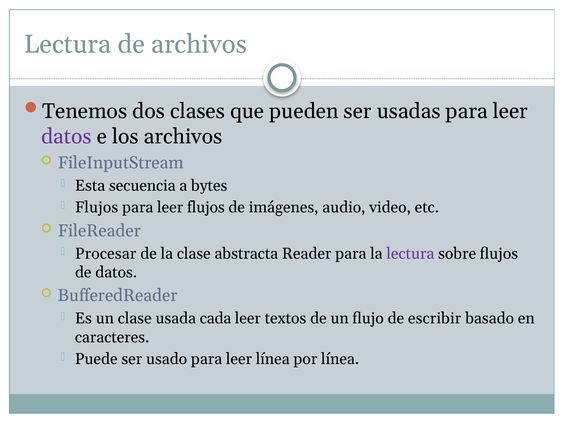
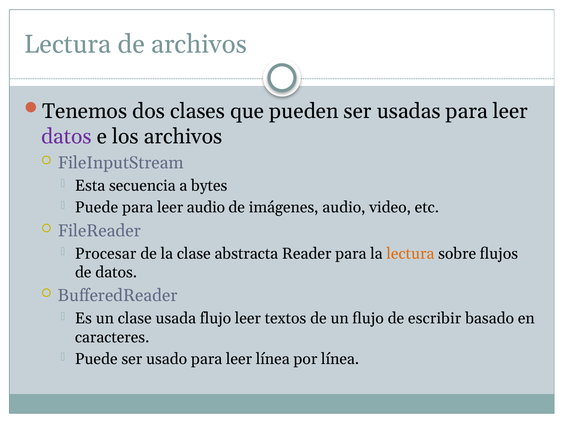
Flujos: Flujos -> Puede (97, 207)
leer flujos: flujos -> audio (206, 207)
lectura colour: purple -> orange (410, 254)
usada cada: cada -> flujo (216, 318)
